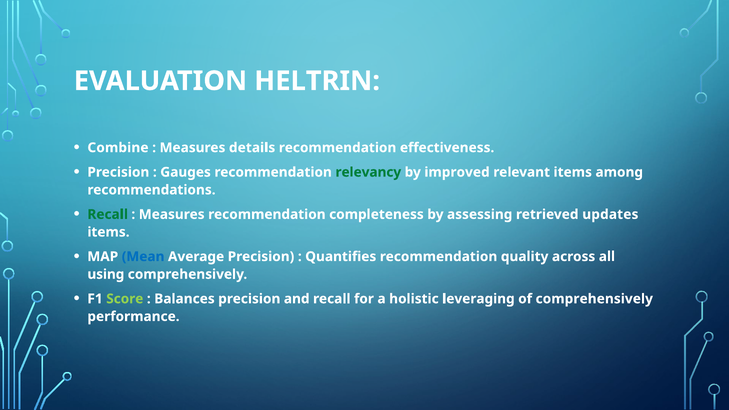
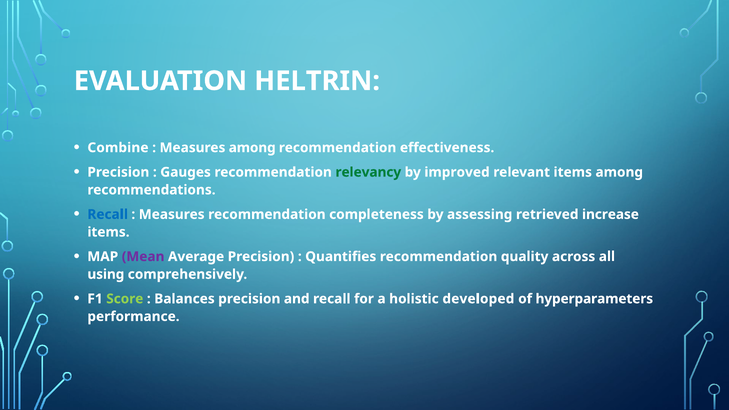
Measures details: details -> among (252, 148)
Recall colour: green -> blue (108, 214)
updates: updates -> increase (610, 214)
Mean colour: blue -> purple (143, 257)
leveraging: leveraging -> developed (478, 299)
of comprehensively: comprehensively -> hyperparameters (594, 299)
